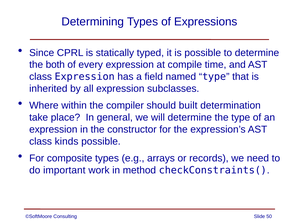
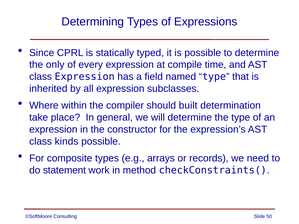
both: both -> only (55, 65)
important: important -> statement (64, 170)
